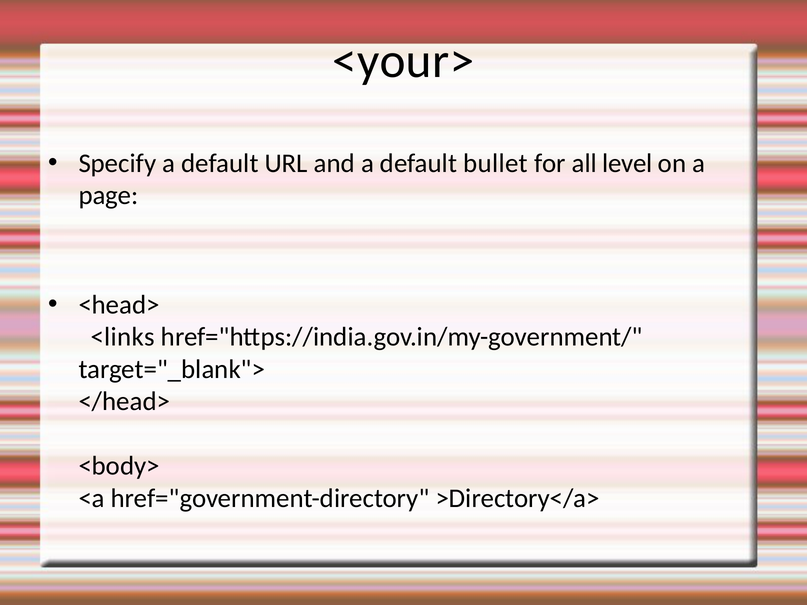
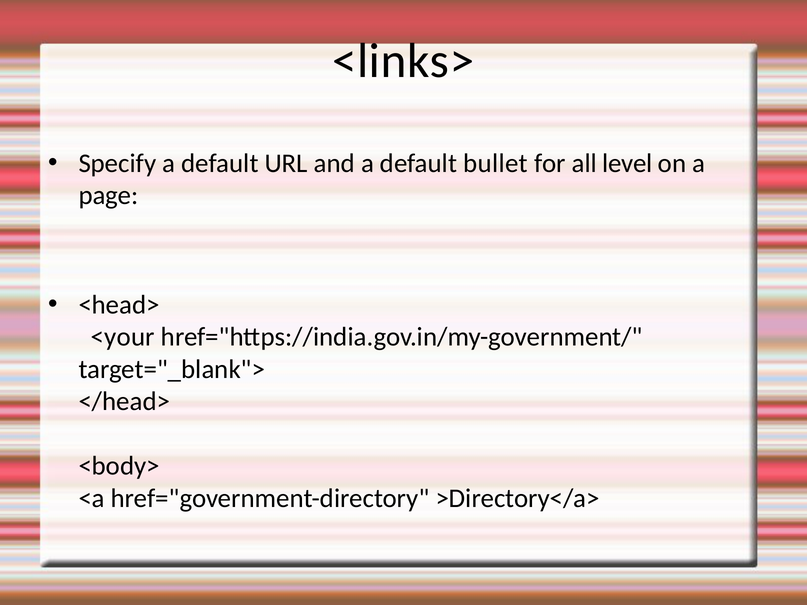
<your>: <your> -> <links> (403, 61)
<links: <links -> <your (123, 337)
